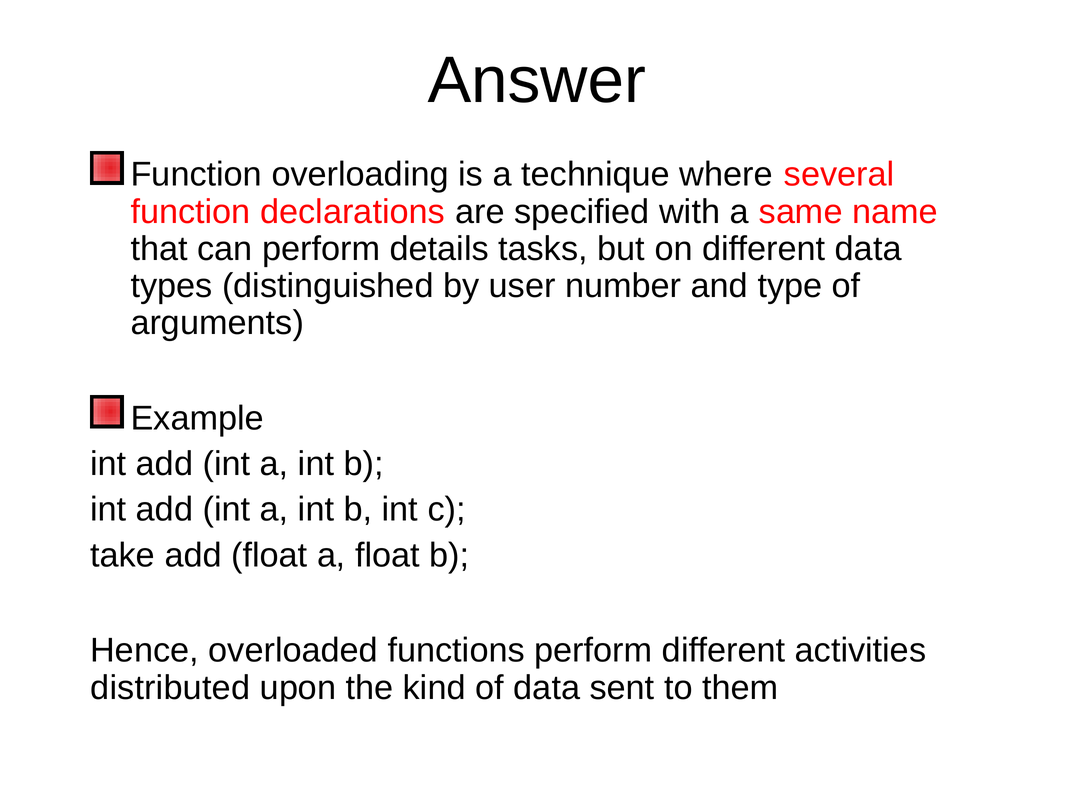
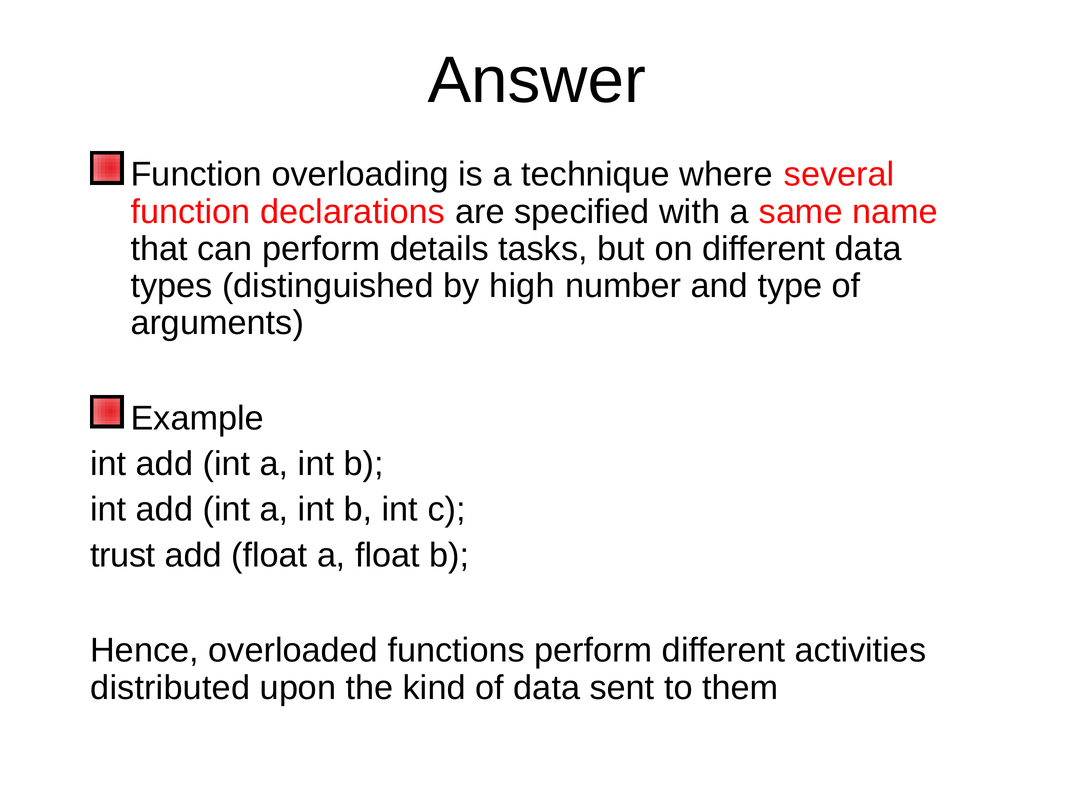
user: user -> high (522, 286)
take: take -> trust (123, 555)
